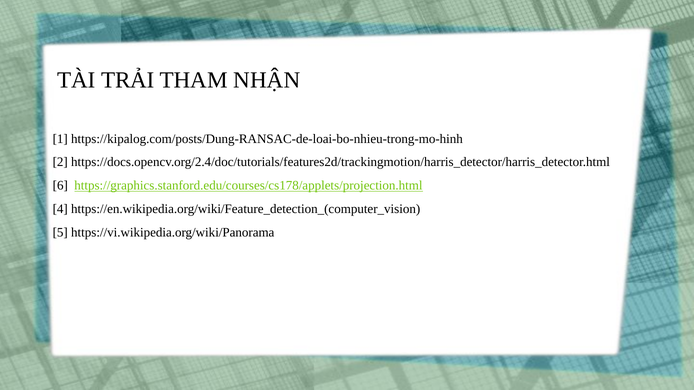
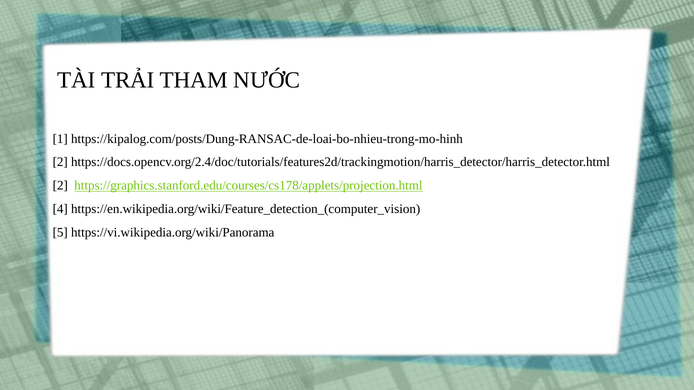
NHẬN: NHẬN -> NƯỚC (267, 80)
6: 6 -> 2 (60, 186)
